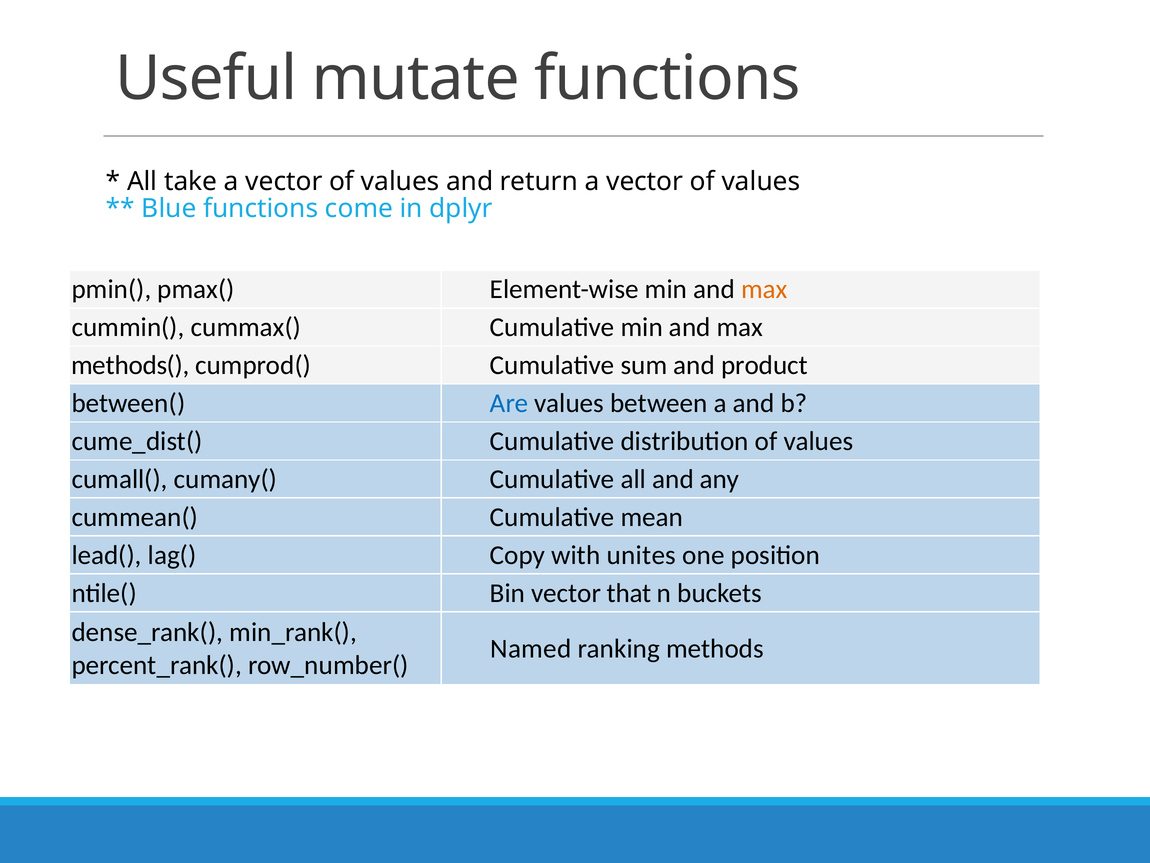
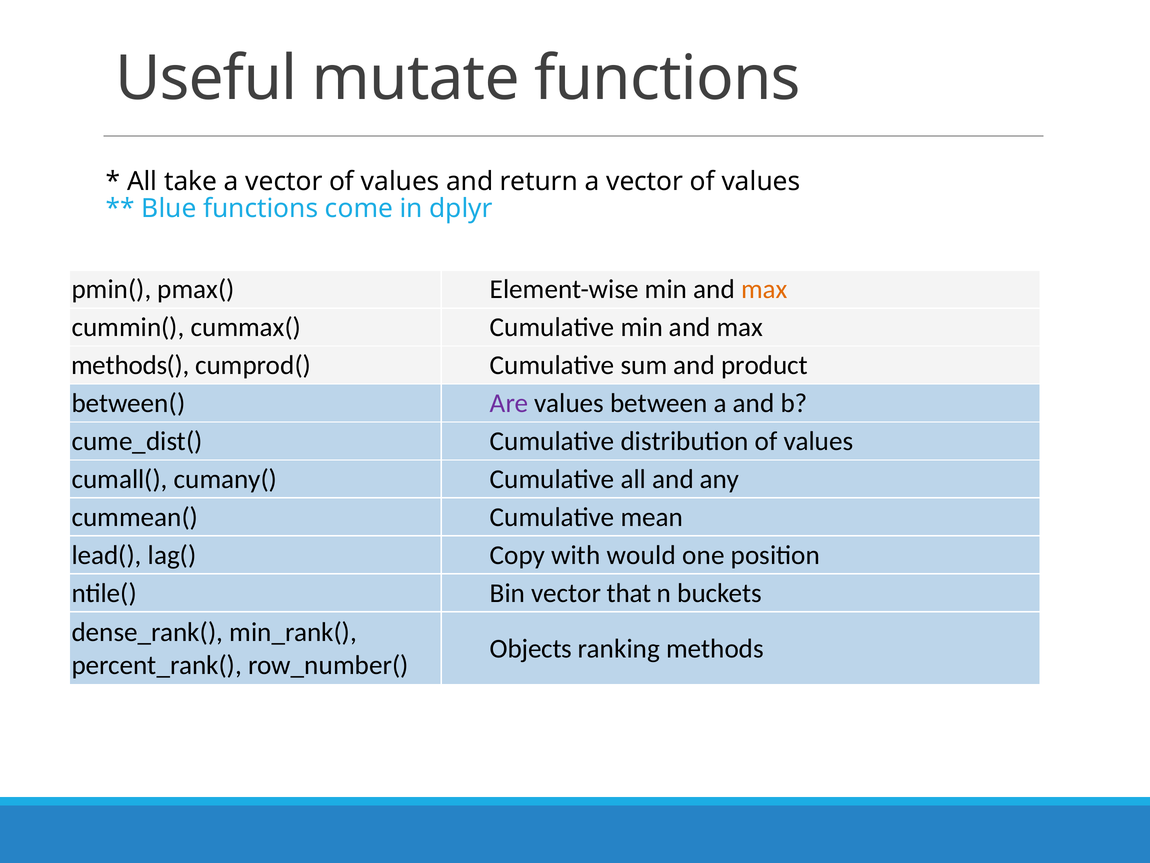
Are colour: blue -> purple (509, 403)
unites: unites -> would (641, 555)
Named: Named -> Objects (531, 648)
